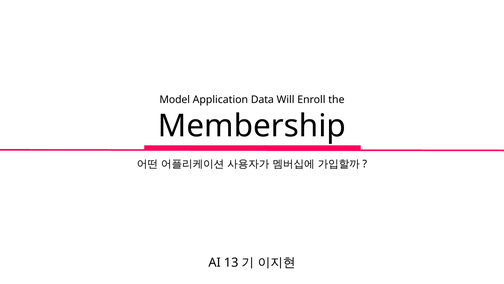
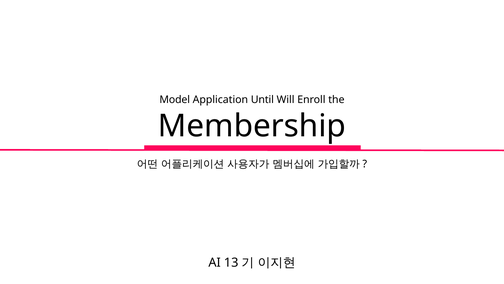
Data: Data -> Until (262, 99)
